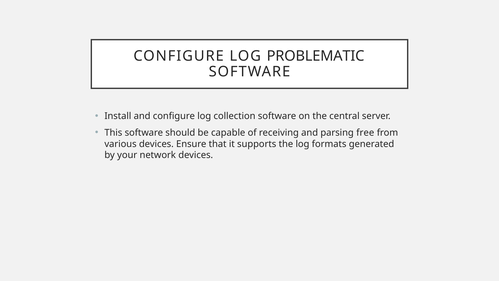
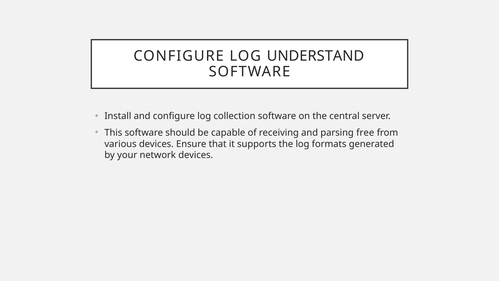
PROBLEMATIC: PROBLEMATIC -> UNDERSTAND (315, 56)
